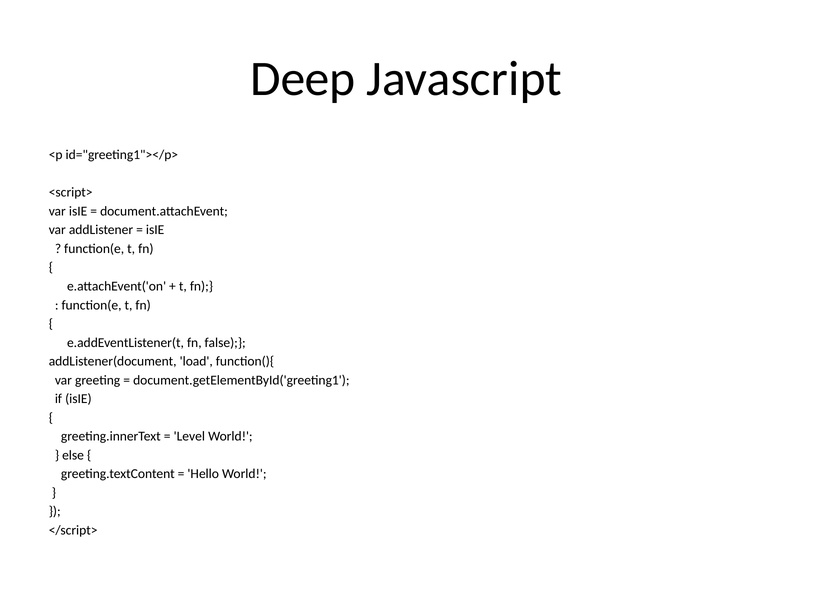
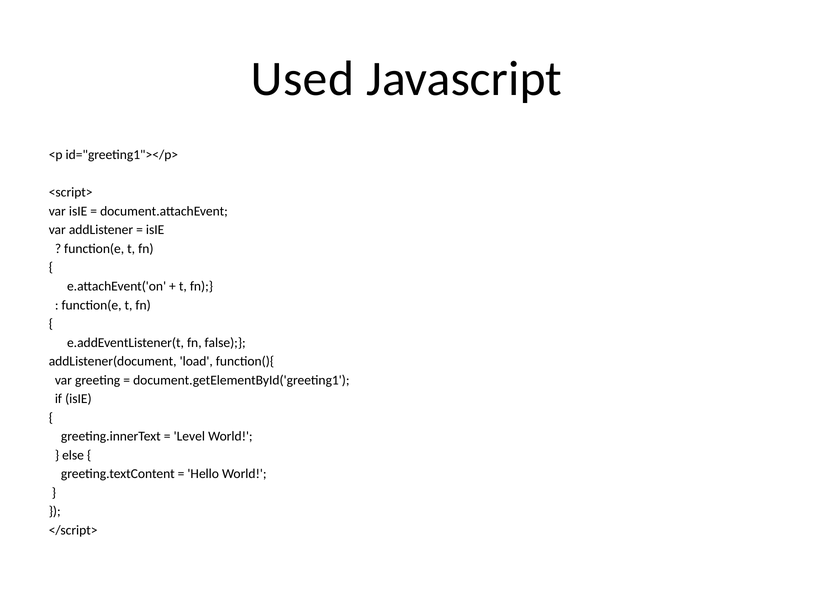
Deep: Deep -> Used (302, 79)
